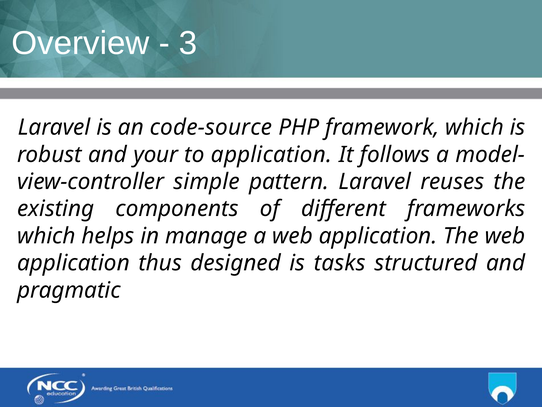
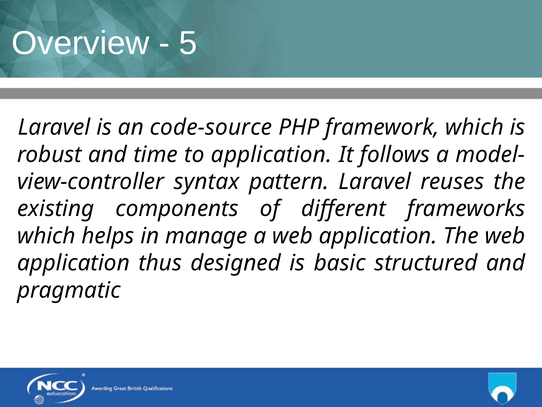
3: 3 -> 5 (188, 43)
your: your -> time (156, 154)
simple: simple -> syntax (207, 181)
tasks: tasks -> basic (340, 263)
